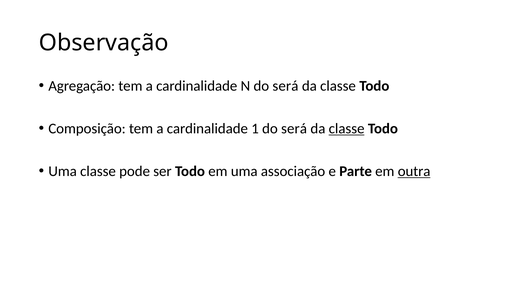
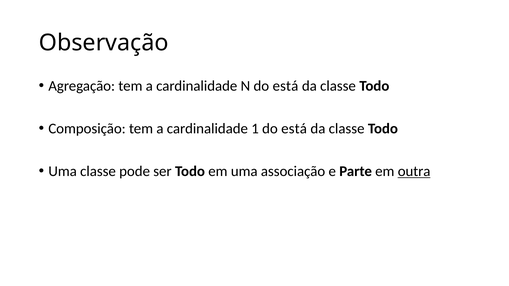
N do será: será -> está (285, 86)
1 do será: será -> está (294, 129)
classe underline: present -> none (347, 129)
